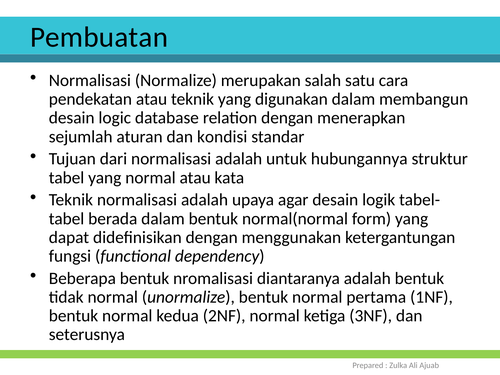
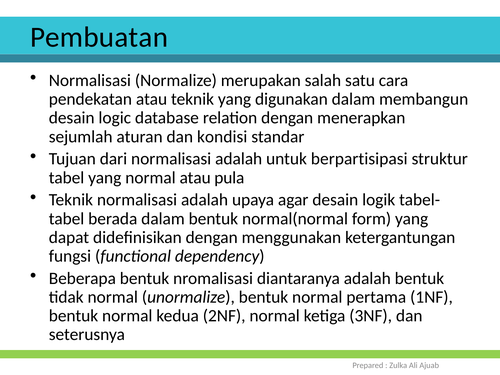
hubungannya: hubungannya -> berpartisipasi (359, 159)
kata: kata -> pula (229, 178)
